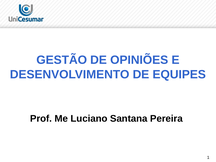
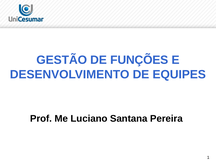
OPINIÕES: OPINIÕES -> FUNÇÕES (139, 60)
